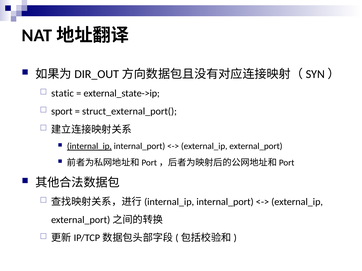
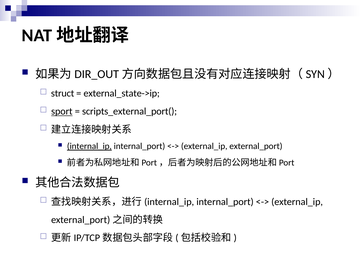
static: static -> struct (63, 94)
sport underline: none -> present (62, 112)
struct_external_port(: struct_external_port( -> scripts_external_port( (130, 112)
